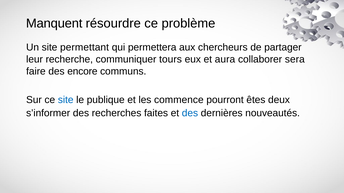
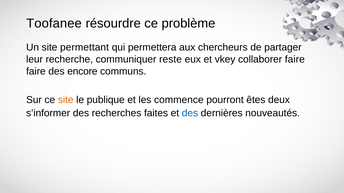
Manquent: Manquent -> Toofanee (54, 23)
tours: tours -> reste (170, 60)
aura: aura -> vkey (225, 60)
collaborer sera: sera -> faire (295, 60)
site colour: blue -> orange (66, 100)
